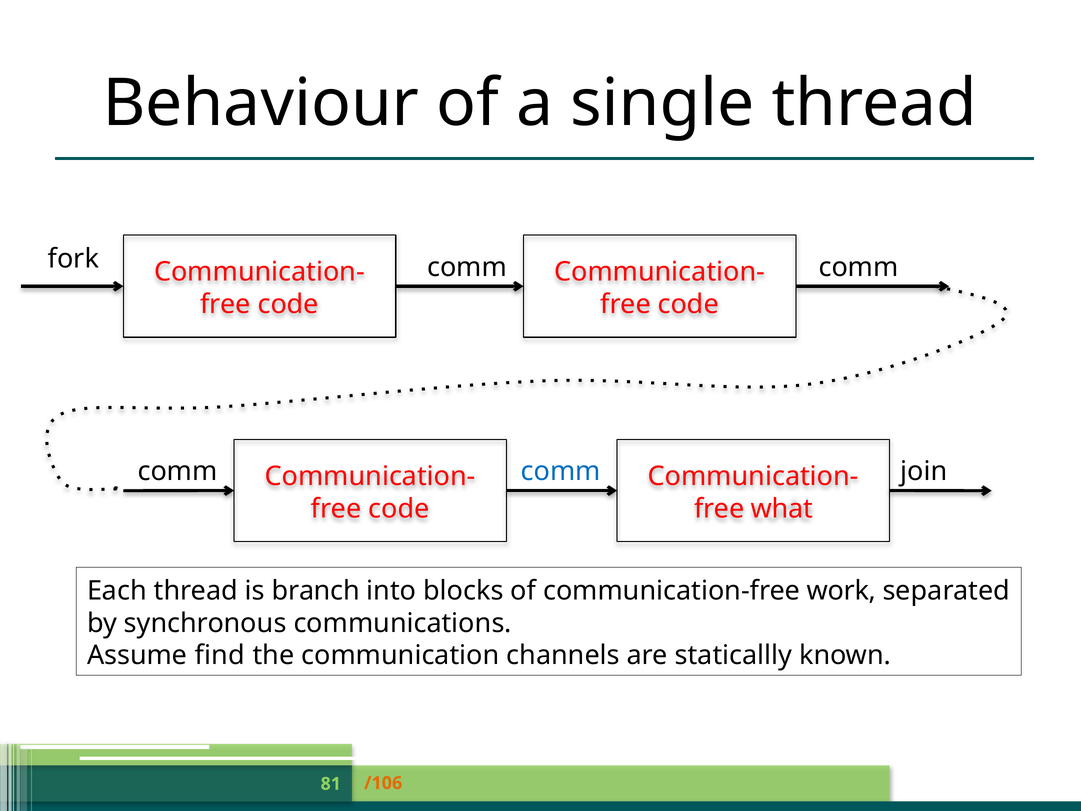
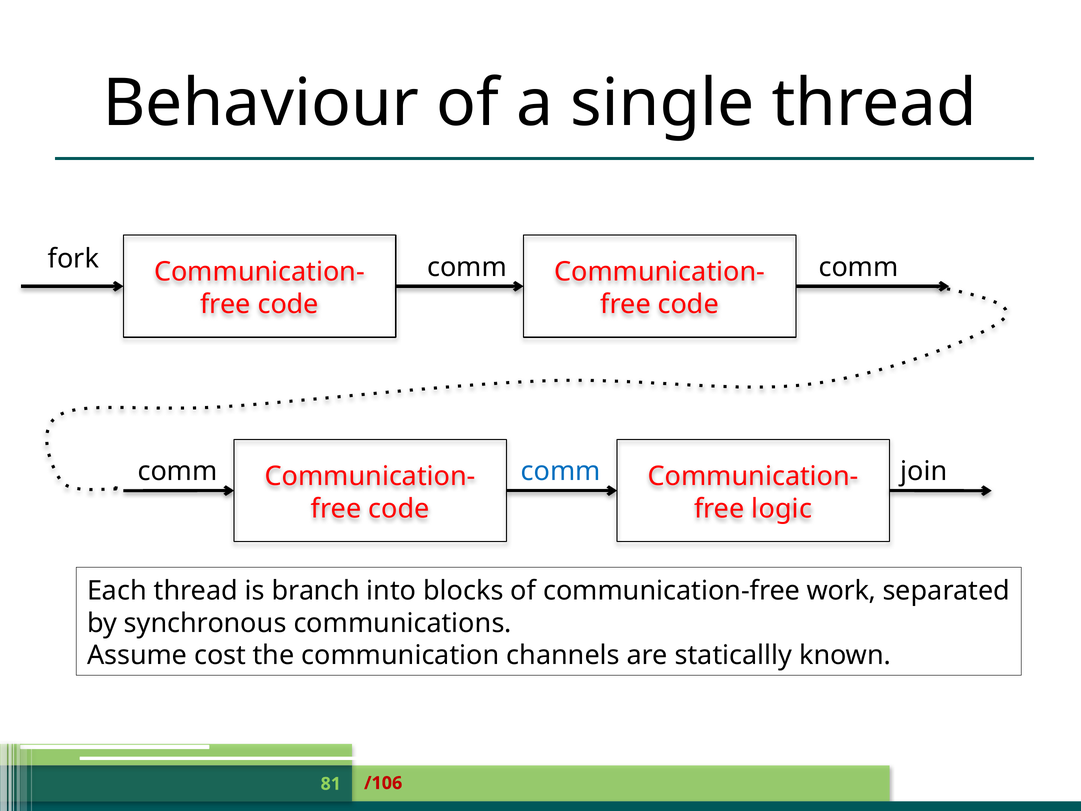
what: what -> logic (782, 509)
find: find -> cost (220, 655)
/106 colour: orange -> red (383, 783)
